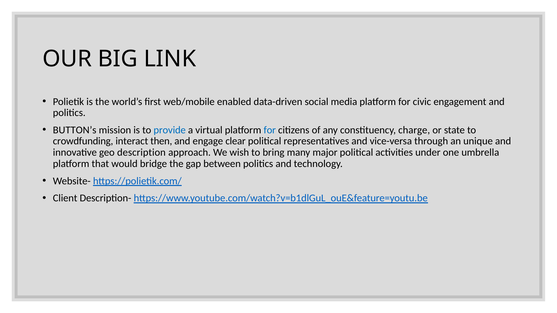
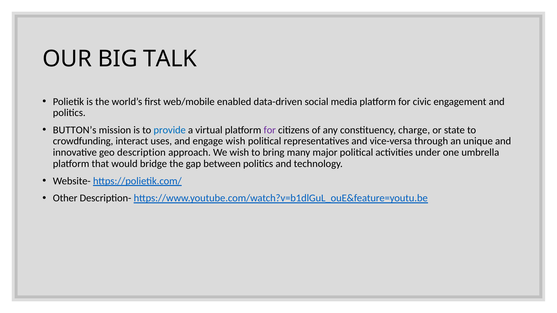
LINK: LINK -> TALK (170, 59)
for colour: blue -> purple (270, 130)
then: then -> uses (161, 141)
engage clear: clear -> wish (235, 141)
Client: Client -> Other (65, 198)
